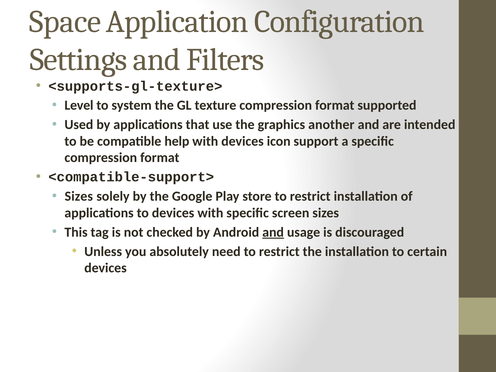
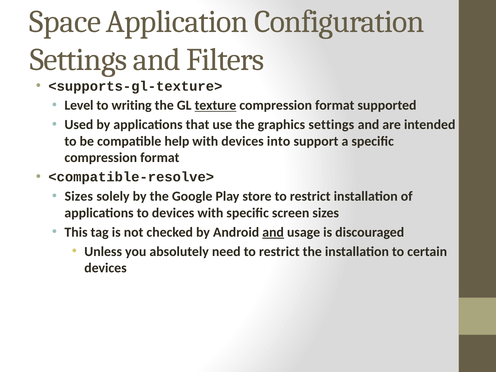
system: system -> writing (132, 105)
texture underline: none -> present (215, 105)
graphics another: another -> settings (331, 125)
icon: icon -> into (279, 141)
<compatible-support>: <compatible-support> -> <compatible-resolve> (131, 177)
